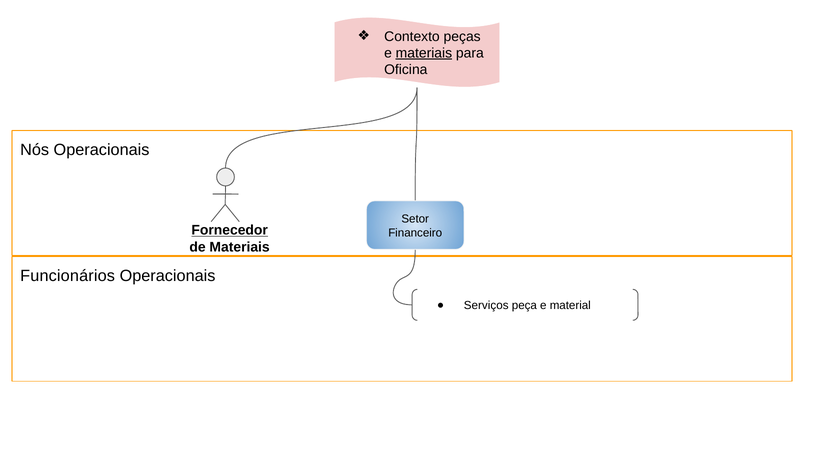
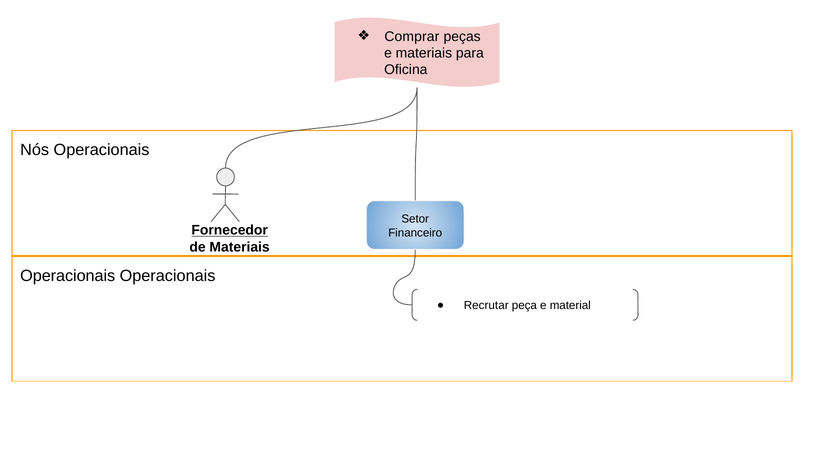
Contexto: Contexto -> Comprar (412, 36)
materiais underline: present -> none (424, 53)
Funcionários: Funcionários -> Operacionais (68, 275)
Serviços: Serviços -> Recrutar (486, 305)
